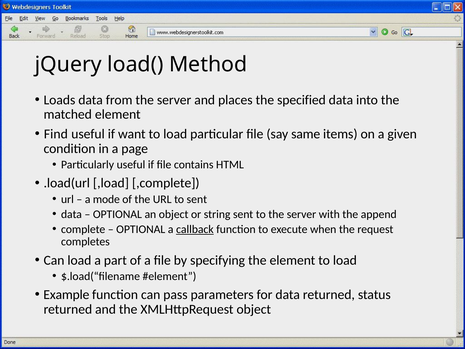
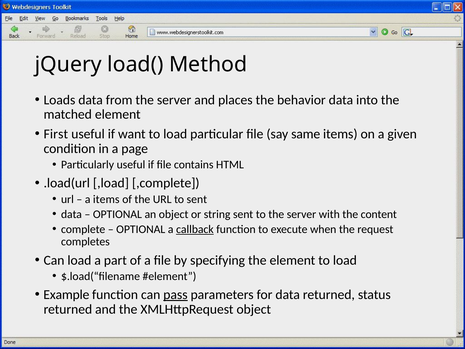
specified: specified -> behavior (301, 100)
Find: Find -> First (56, 134)
a mode: mode -> items (106, 199)
append: append -> content (379, 214)
pass underline: none -> present (175, 294)
